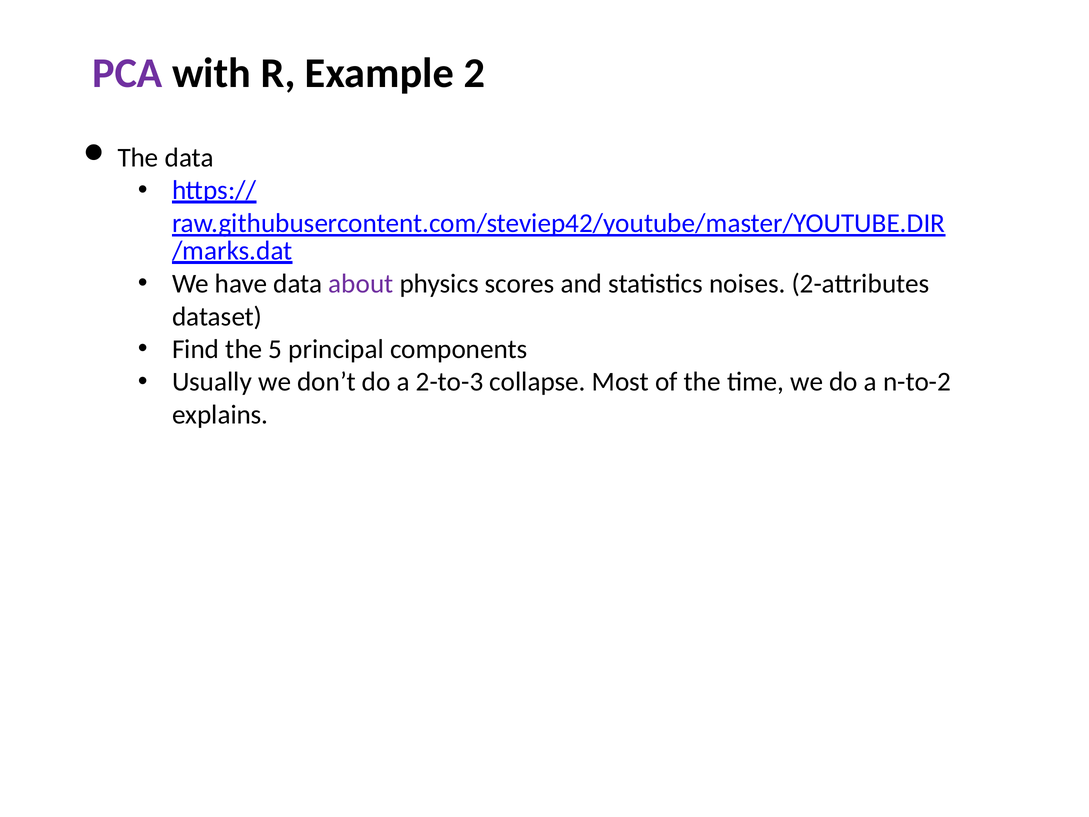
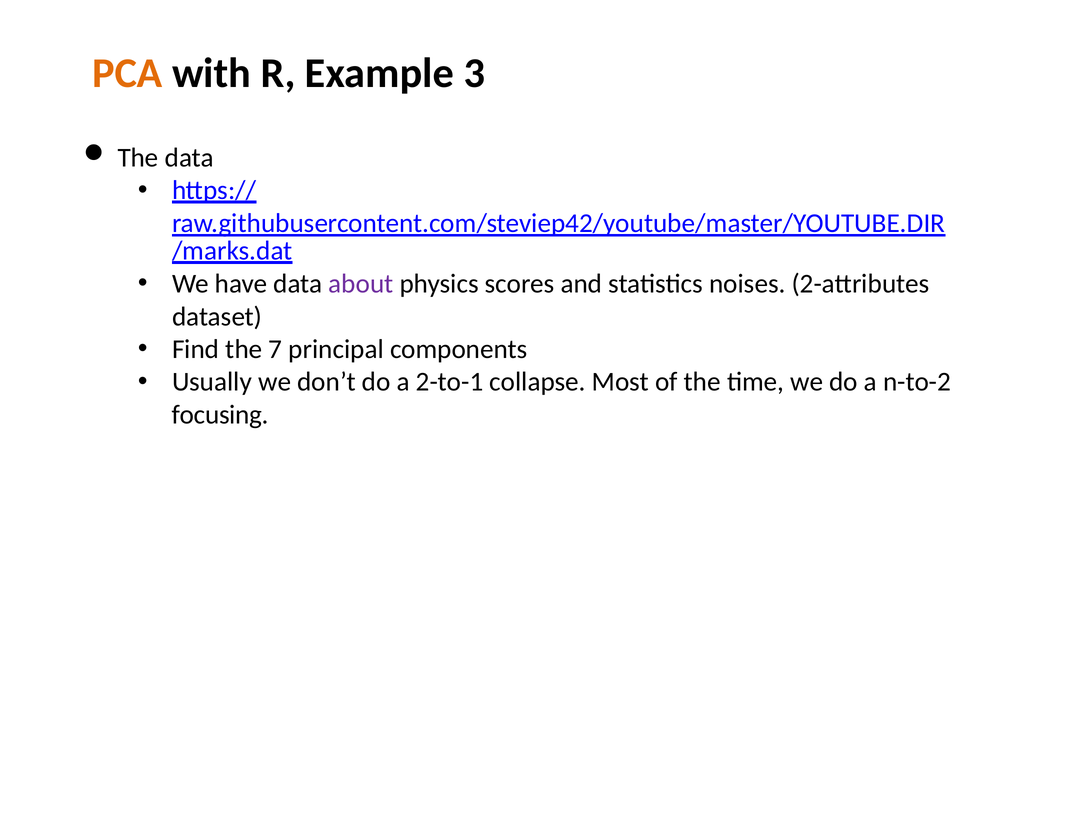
PCA colour: purple -> orange (127, 73)
2: 2 -> 3 (474, 73)
5: 5 -> 7 (275, 349)
2-to-3: 2-to-3 -> 2-to-1 (450, 382)
explains: explains -> focusing (220, 415)
